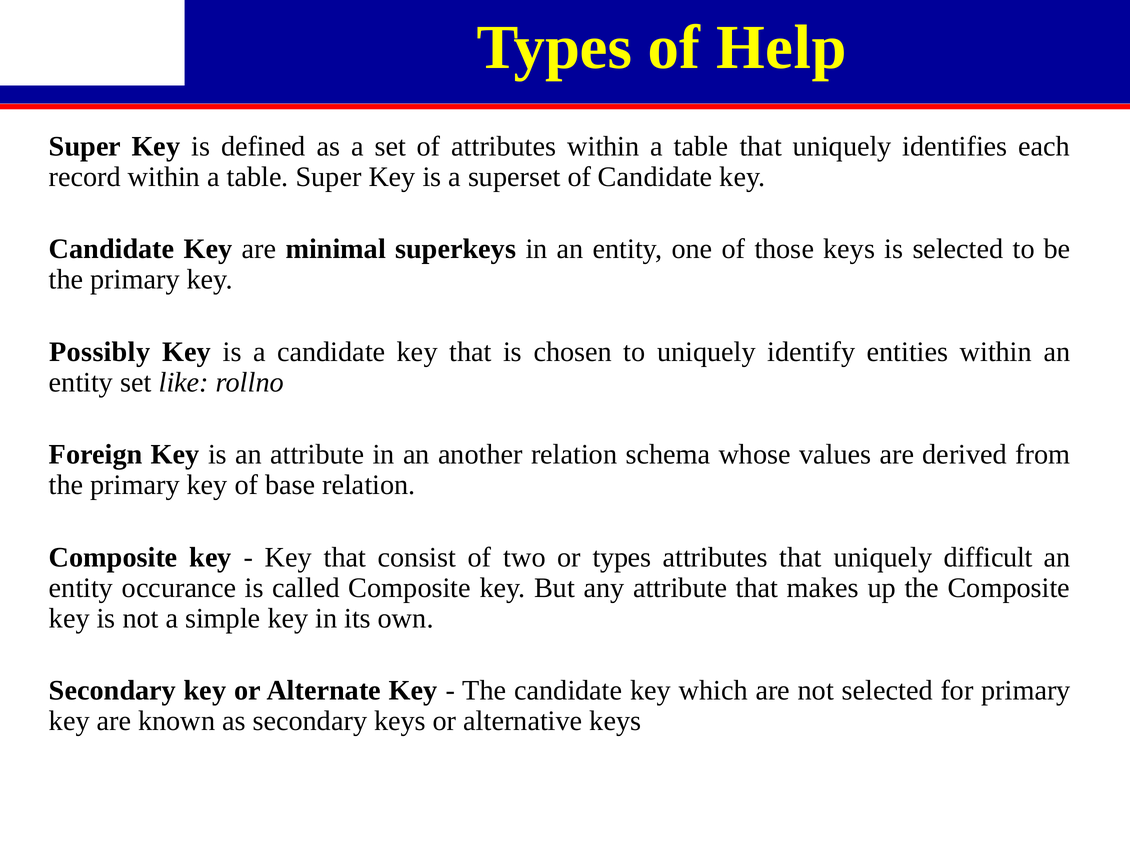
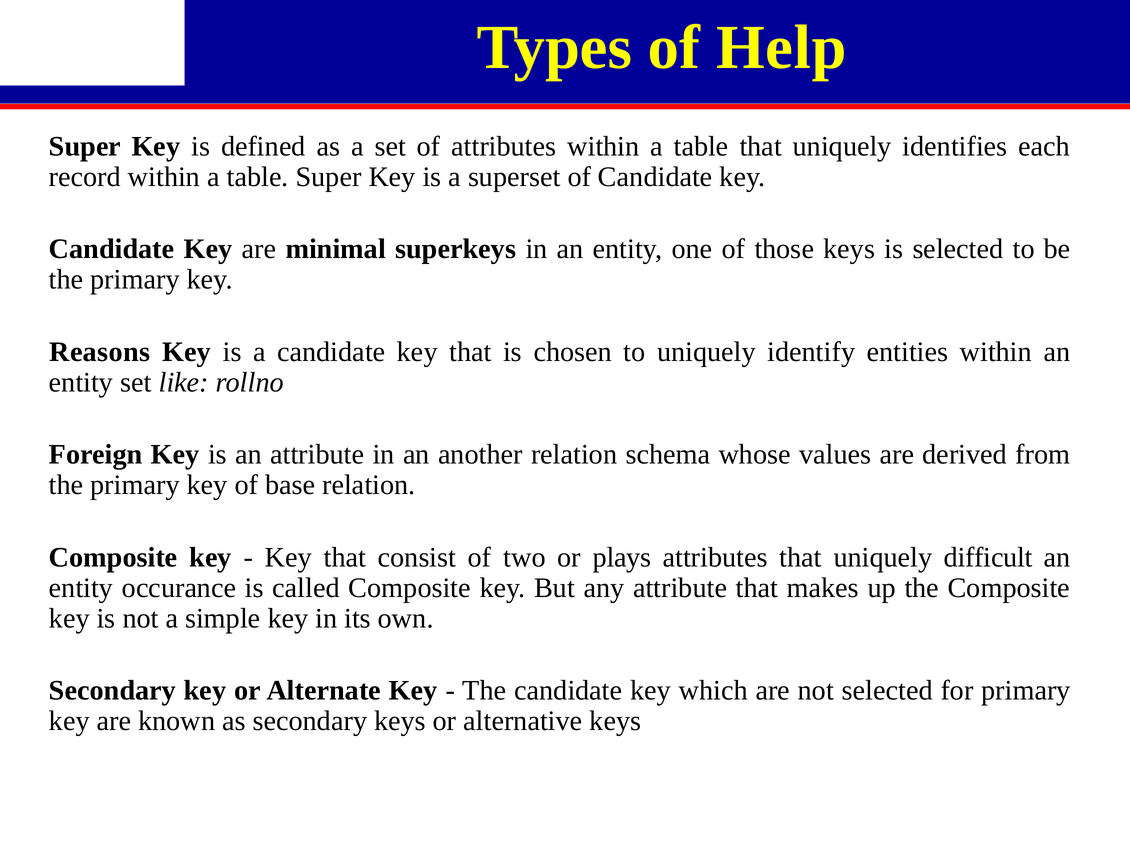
Possibly: Possibly -> Reasons (100, 352)
or types: types -> plays (622, 558)
